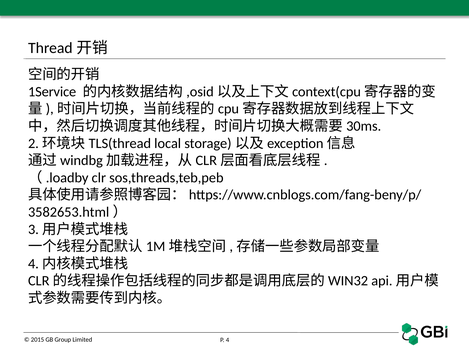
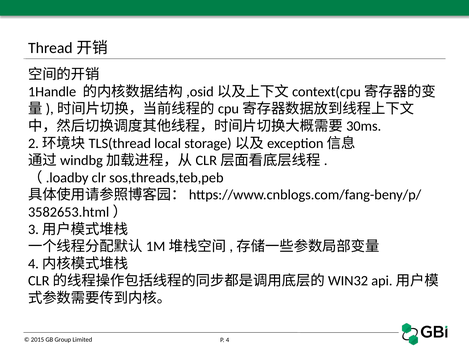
1Service: 1Service -> 1Handle (52, 92)
